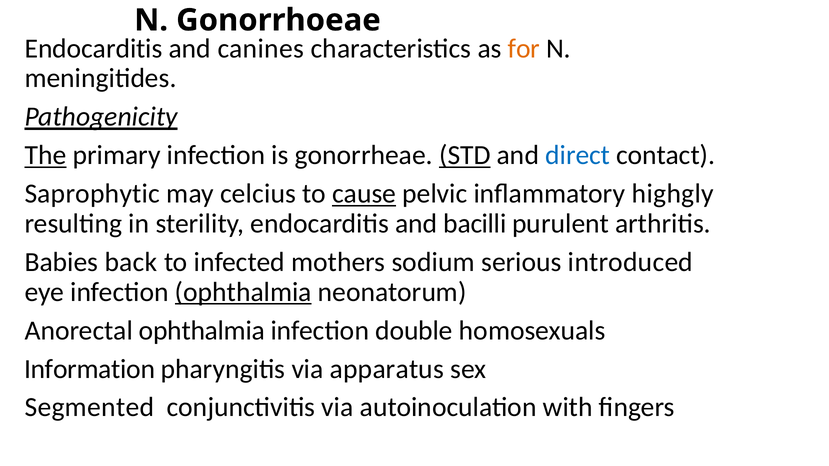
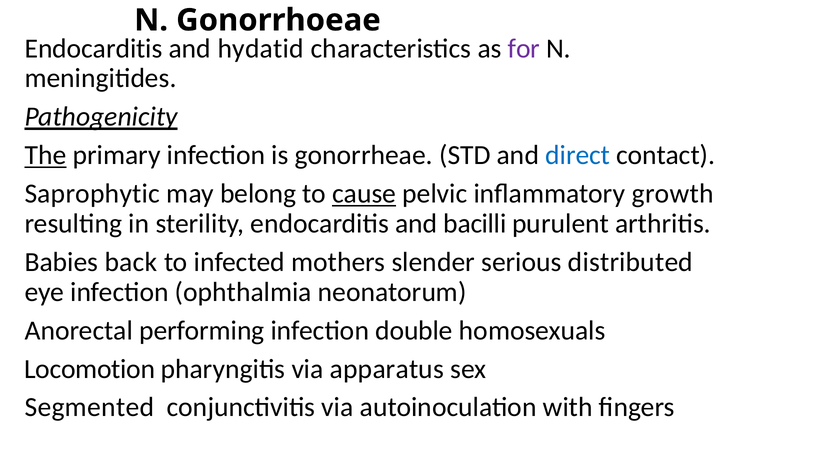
canines: canines -> hydatid (261, 49)
for colour: orange -> purple (524, 49)
STD underline: present -> none (465, 155)
celcius: celcius -> belong (258, 194)
highgly: highgly -> growth (673, 194)
sodium: sodium -> slender (433, 262)
introduced: introduced -> distributed (630, 262)
ophthalmia underline: present -> none (243, 292)
Anorectal ophthalmia: ophthalmia -> performing (202, 331)
Information: Information -> Locomotion (90, 369)
